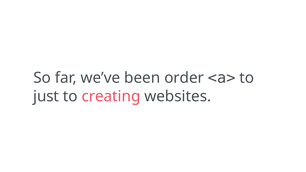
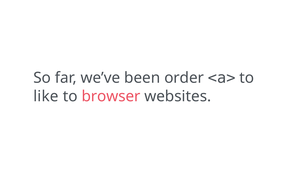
just: just -> like (46, 96)
creating: creating -> browser (111, 96)
